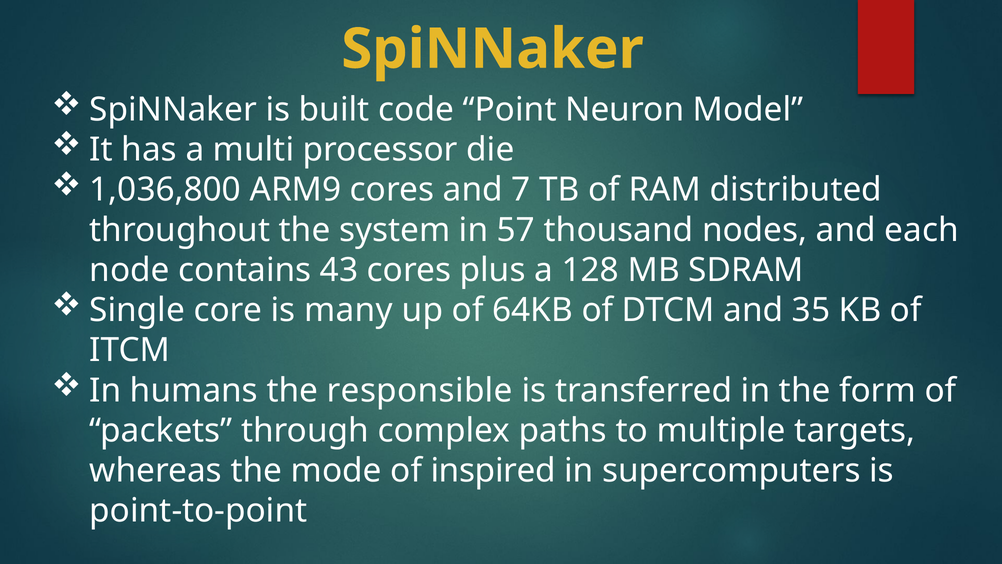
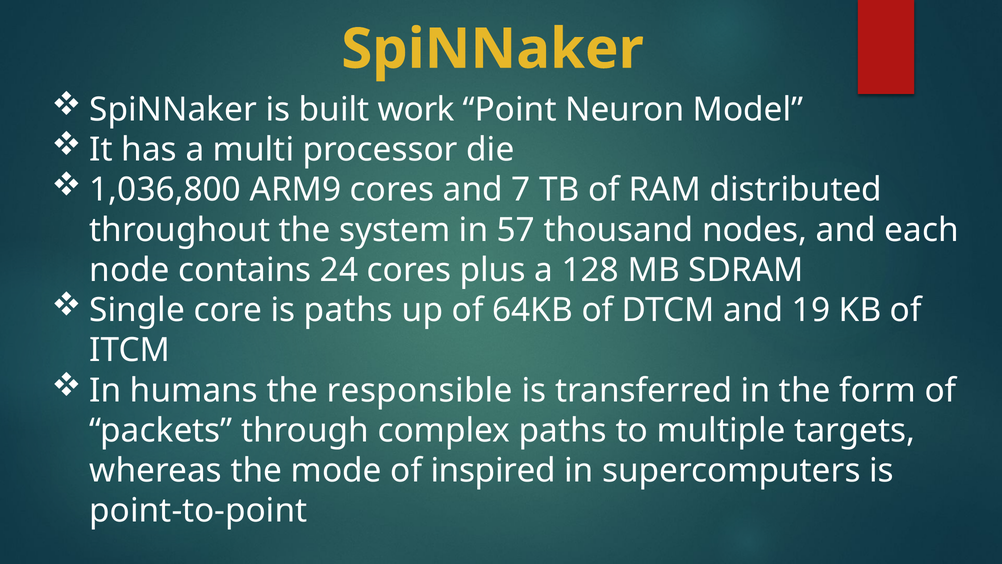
code: code -> work (416, 110)
43: 43 -> 24 (339, 270)
is many: many -> paths (348, 310)
35: 35 -> 19 (811, 310)
